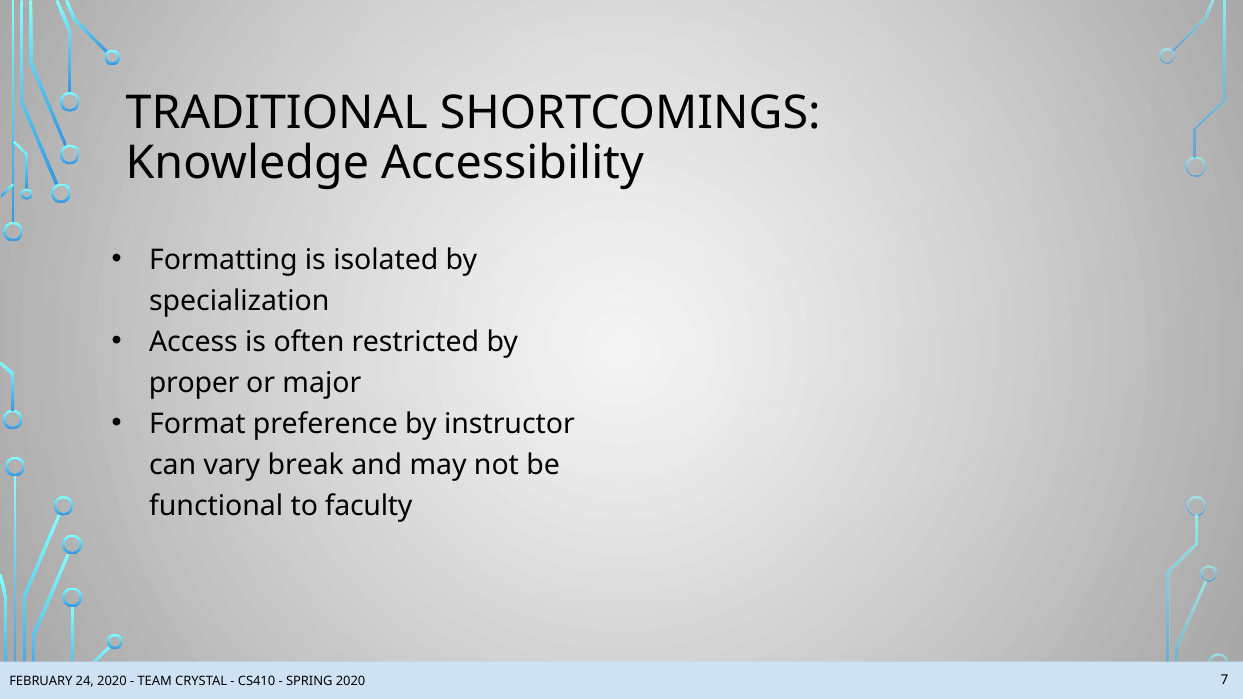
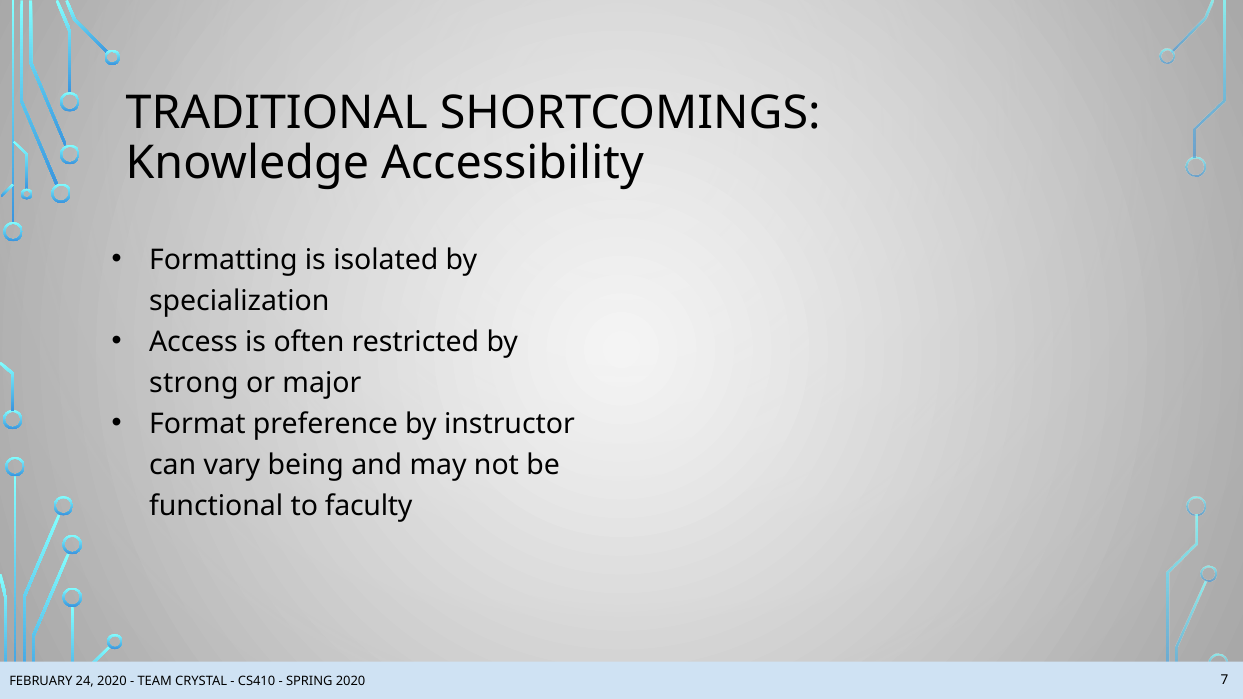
proper: proper -> strong (194, 383)
break: break -> being (306, 465)
